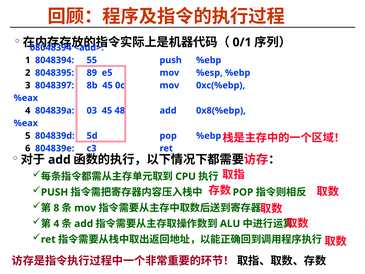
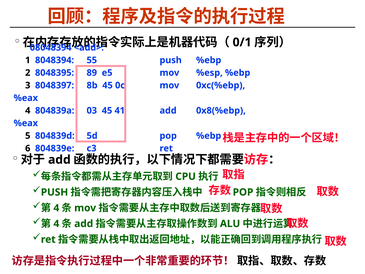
48: 48 -> 41 (120, 110)
8: 8 -> 4 (56, 208)
